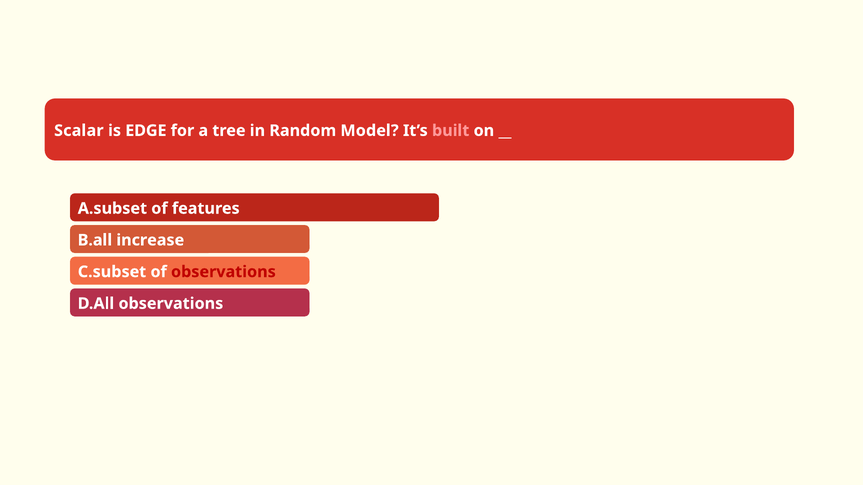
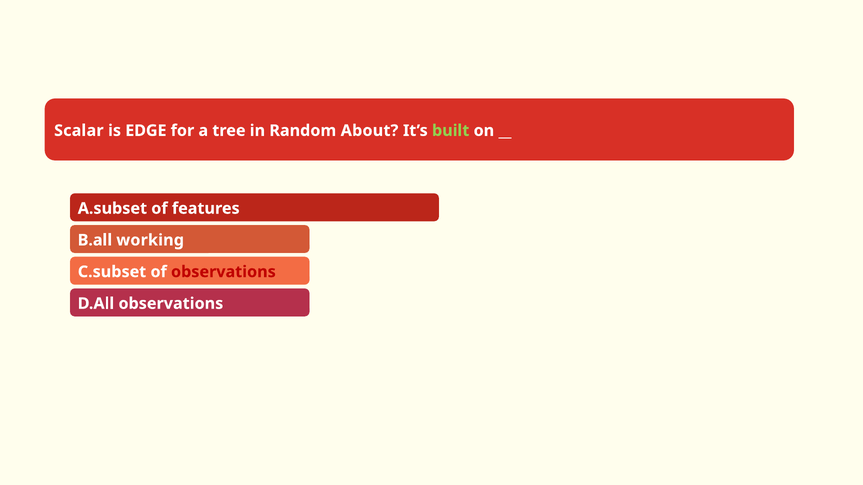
Model: Model -> About (370, 131)
built colour: pink -> light green (451, 131)
increase: increase -> working (150, 240)
